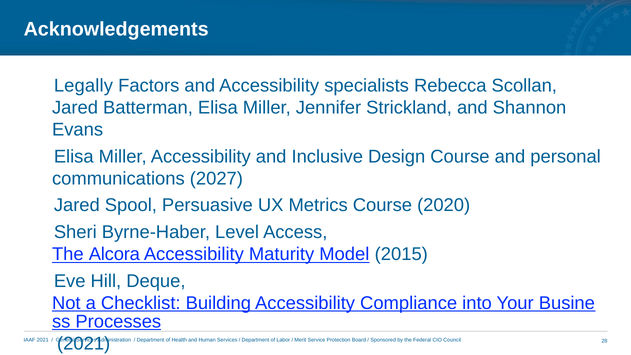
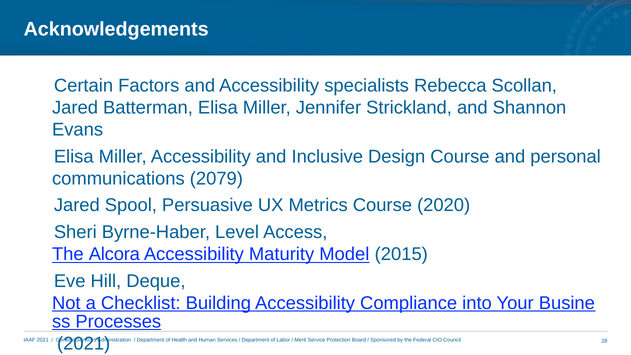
Legally: Legally -> Certain (83, 86)
2027: 2027 -> 2079 (216, 179)
